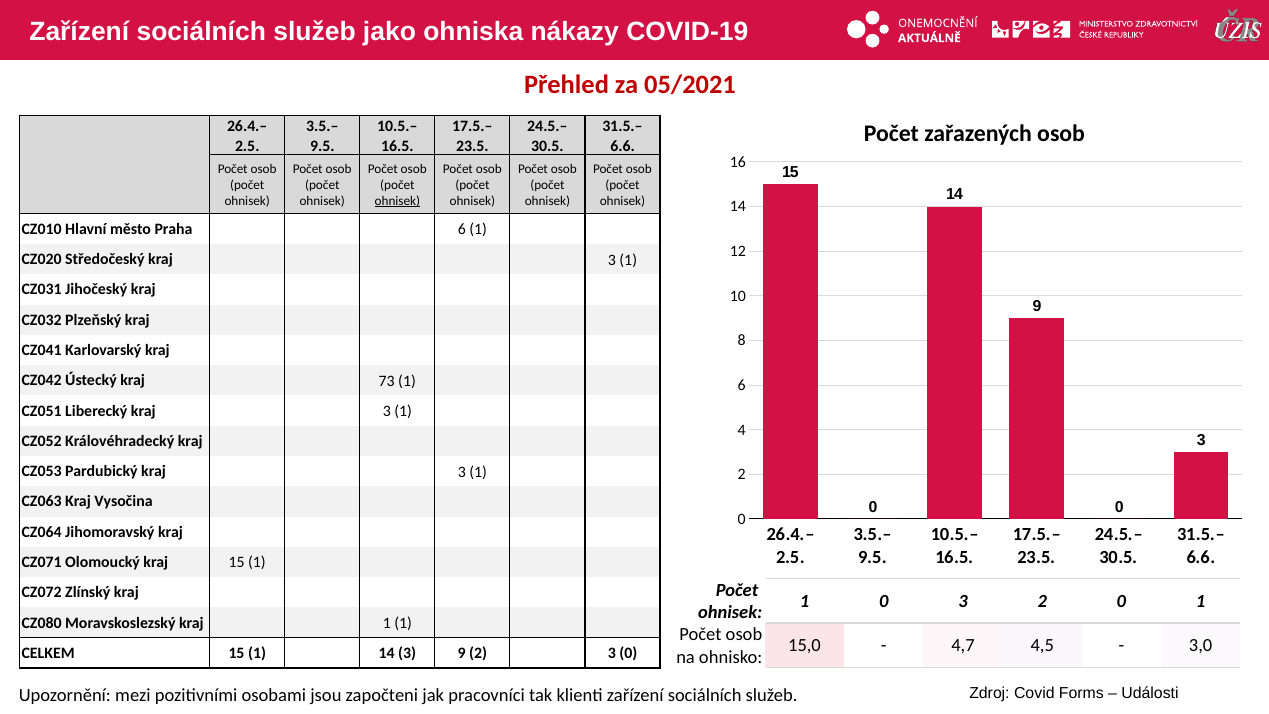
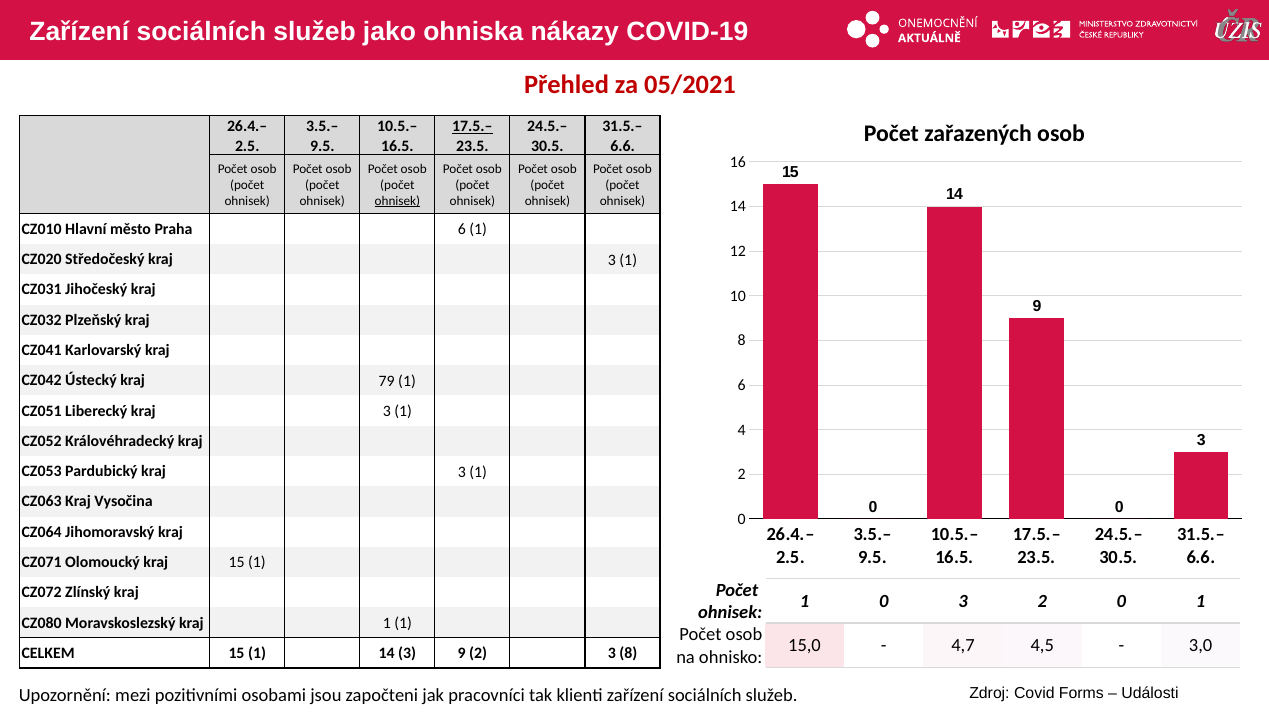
17.5.– underline: none -> present (472, 127)
73: 73 -> 79 (387, 381)
3 0: 0 -> 8 (628, 653)
